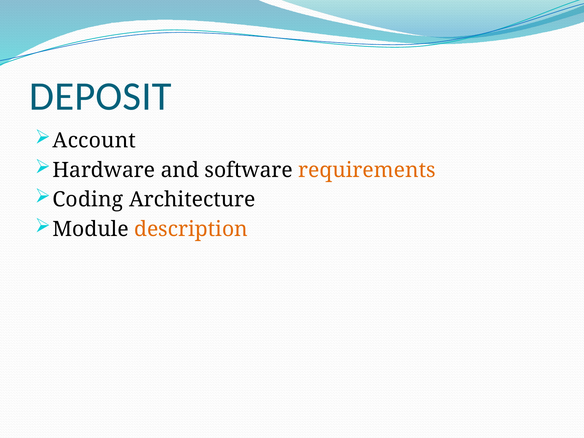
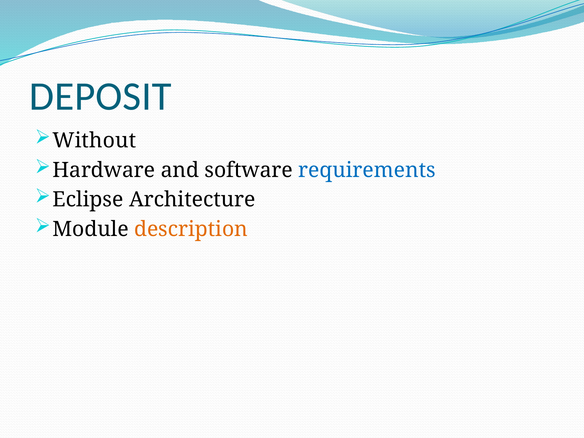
Account: Account -> Without (94, 141)
requirements colour: orange -> blue (367, 170)
Coding: Coding -> Eclipse (88, 200)
